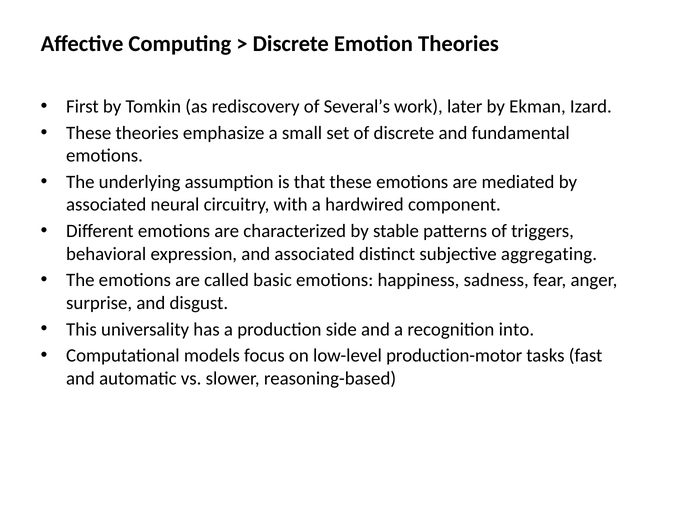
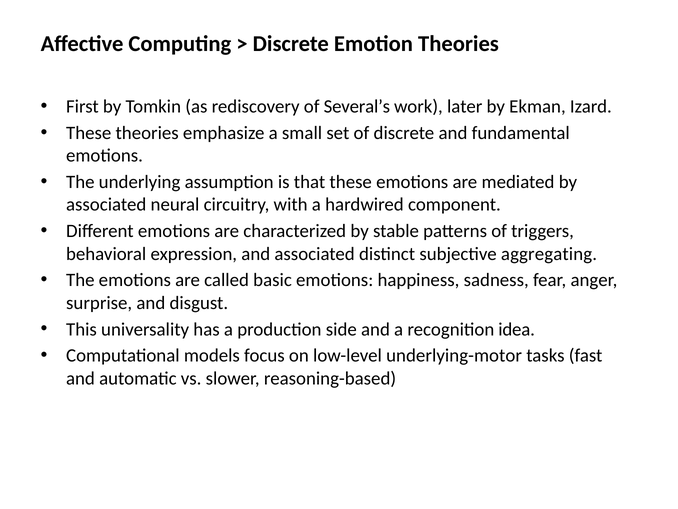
into: into -> idea (517, 329)
production-motor: production-motor -> underlying-motor (454, 355)
